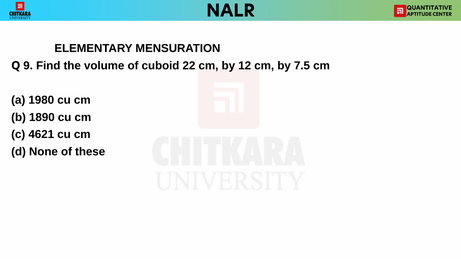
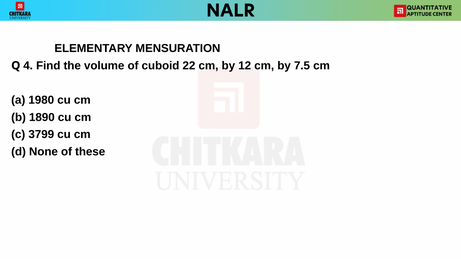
9: 9 -> 4 (28, 66)
4621: 4621 -> 3799 (41, 135)
